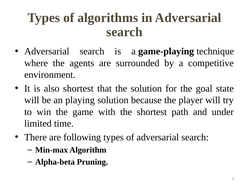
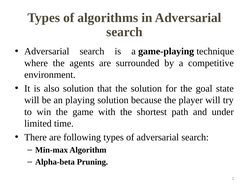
also shortest: shortest -> solution (78, 88)
